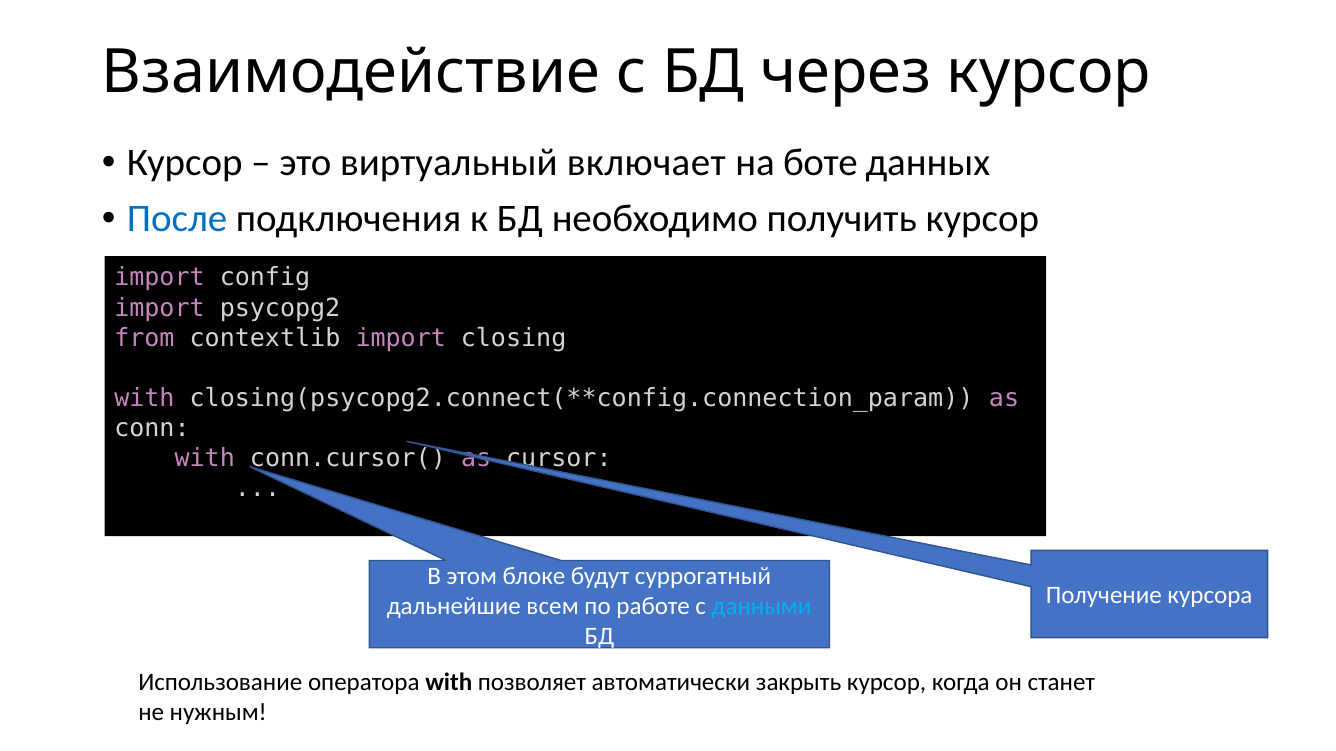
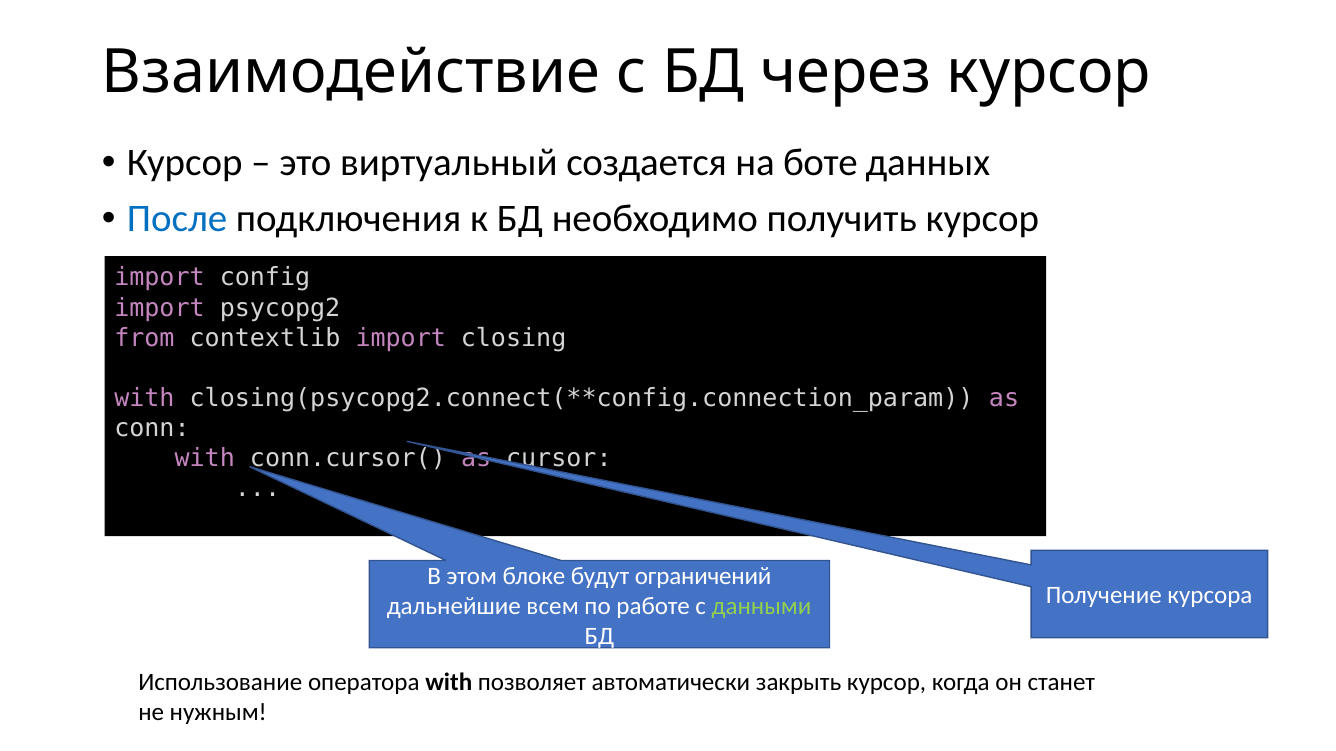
включает: включает -> создается (647, 163)
суррогатный: суррогатный -> ограничений (703, 576)
данными colour: light blue -> light green (762, 606)
